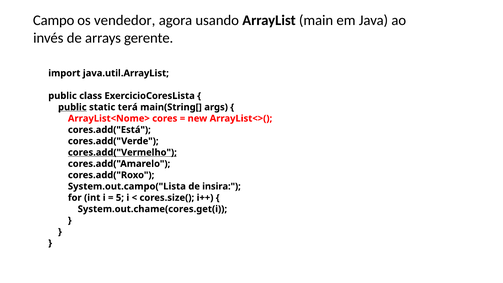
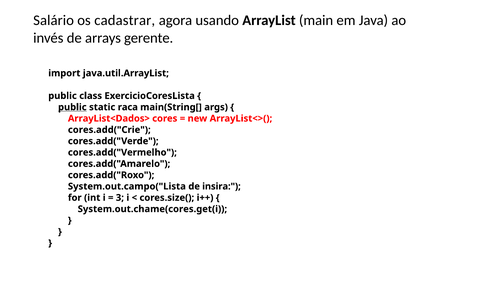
Campo: Campo -> Salário (54, 20)
vendedor: vendedor -> cadastrar (125, 20)
terá: terá -> raca (128, 107)
ArrayList<Nome>: ArrayList<Nome> -> ArrayList<Dados> (109, 118)
cores.add("Está: cores.add("Está -> cores.add("Crie (109, 130)
cores.add("Vermelho underline: present -> none (122, 152)
5: 5 -> 3 (120, 198)
